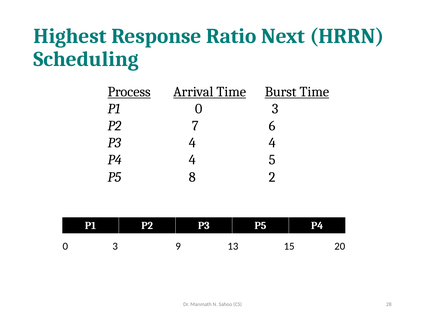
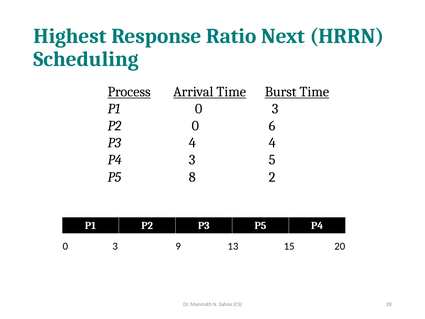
P2 7: 7 -> 0 (195, 126)
P4 4: 4 -> 3 (192, 160)
